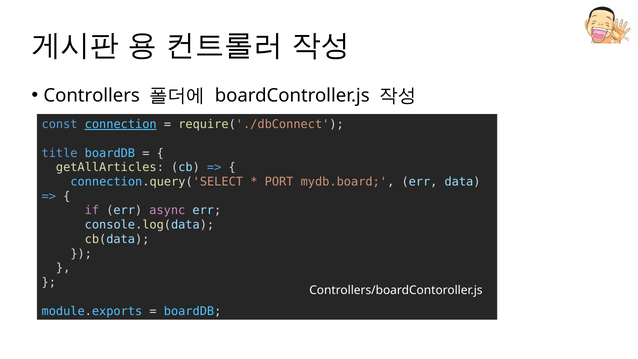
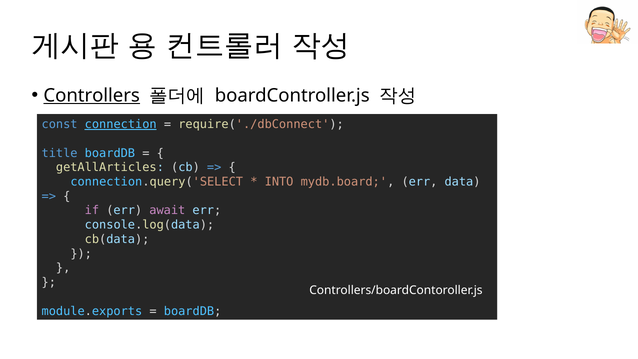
Controllers underline: none -> present (92, 95)
PORT: PORT -> INTO (279, 182)
async: async -> await (167, 210)
